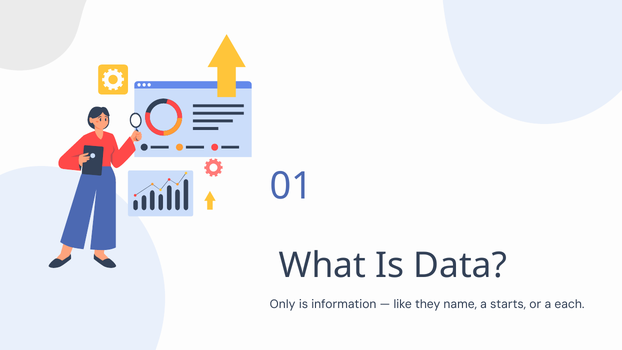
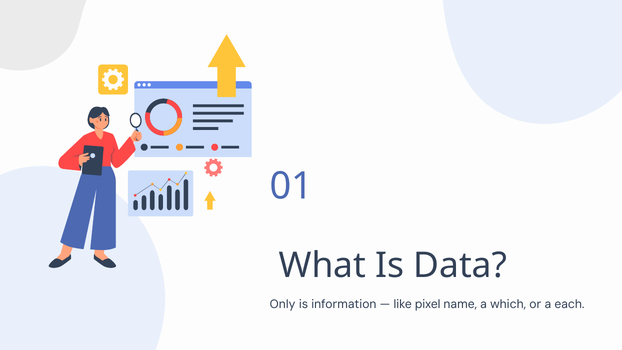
they: they -> pixel (428, 304)
starts: starts -> which (508, 304)
